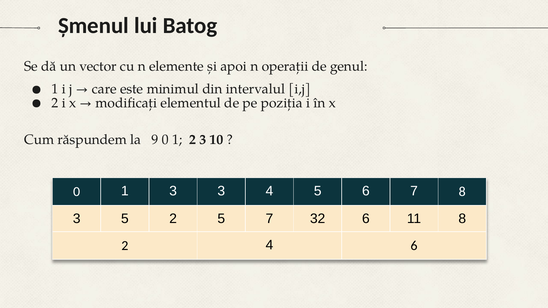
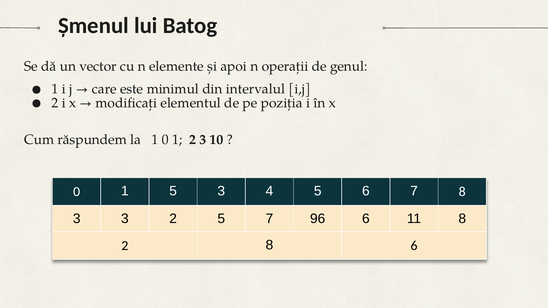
la 9: 9 -> 1 (155, 140)
1 3: 3 -> 5 (173, 191)
3 5: 5 -> 3 (125, 219)
32: 32 -> 96 (318, 219)
2 4: 4 -> 8 (269, 245)
